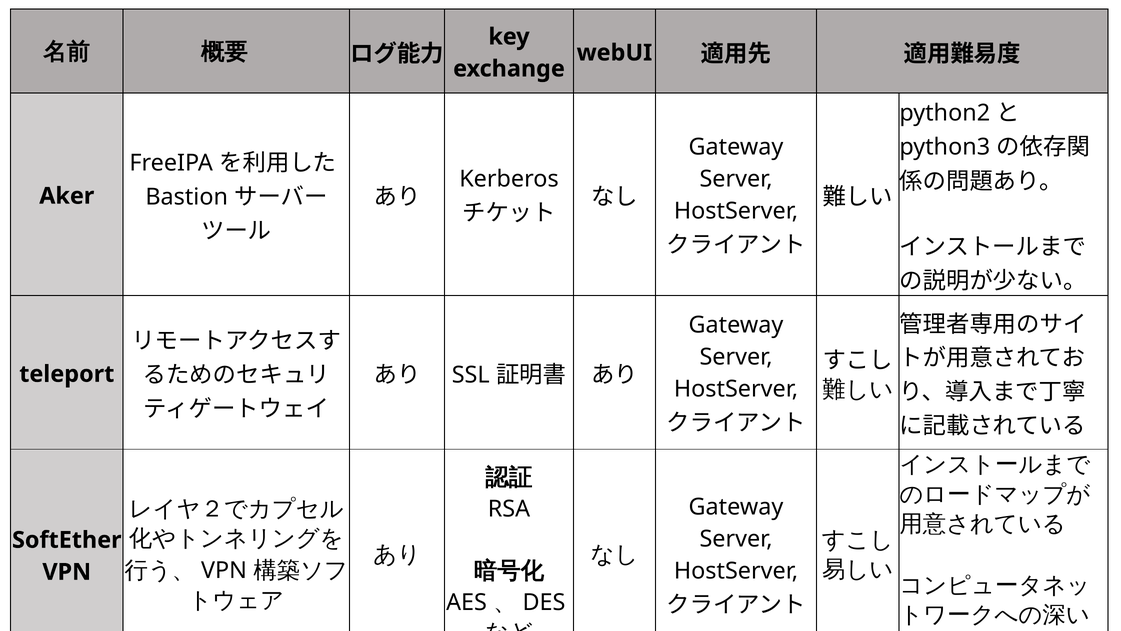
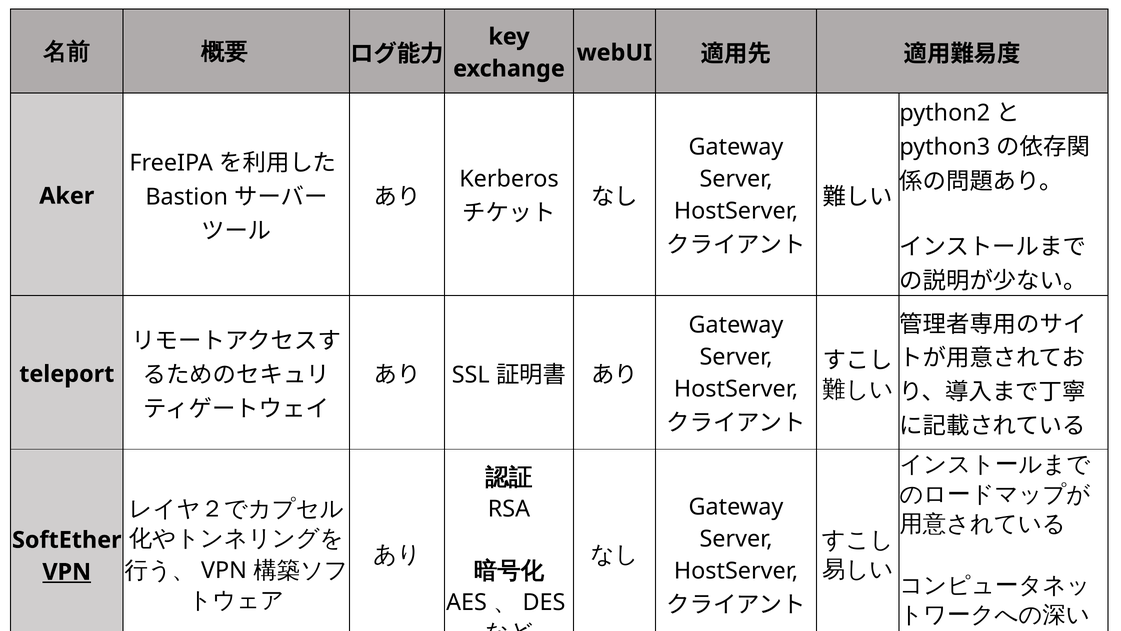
VPN underline: none -> present (67, 572)
